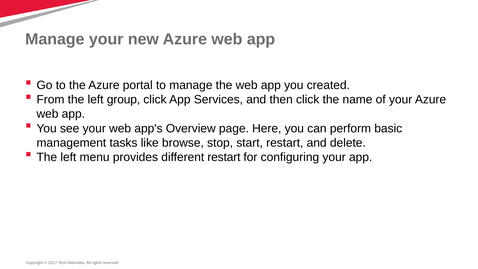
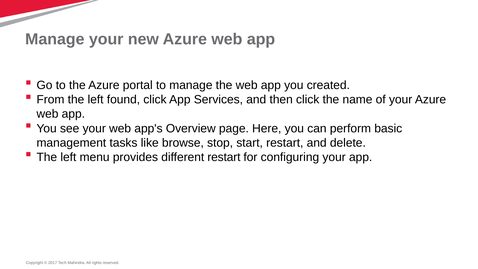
group: group -> found (123, 100)
